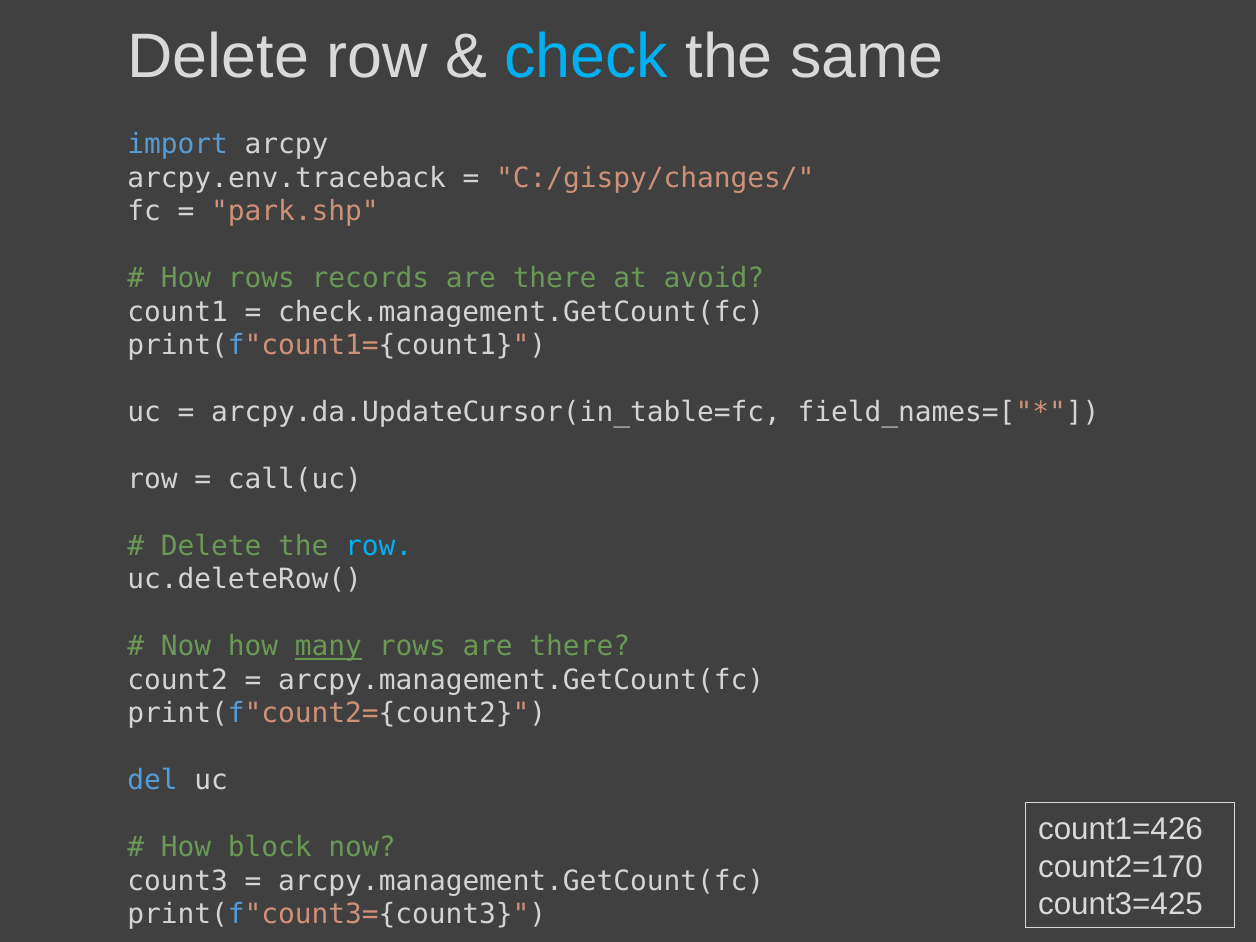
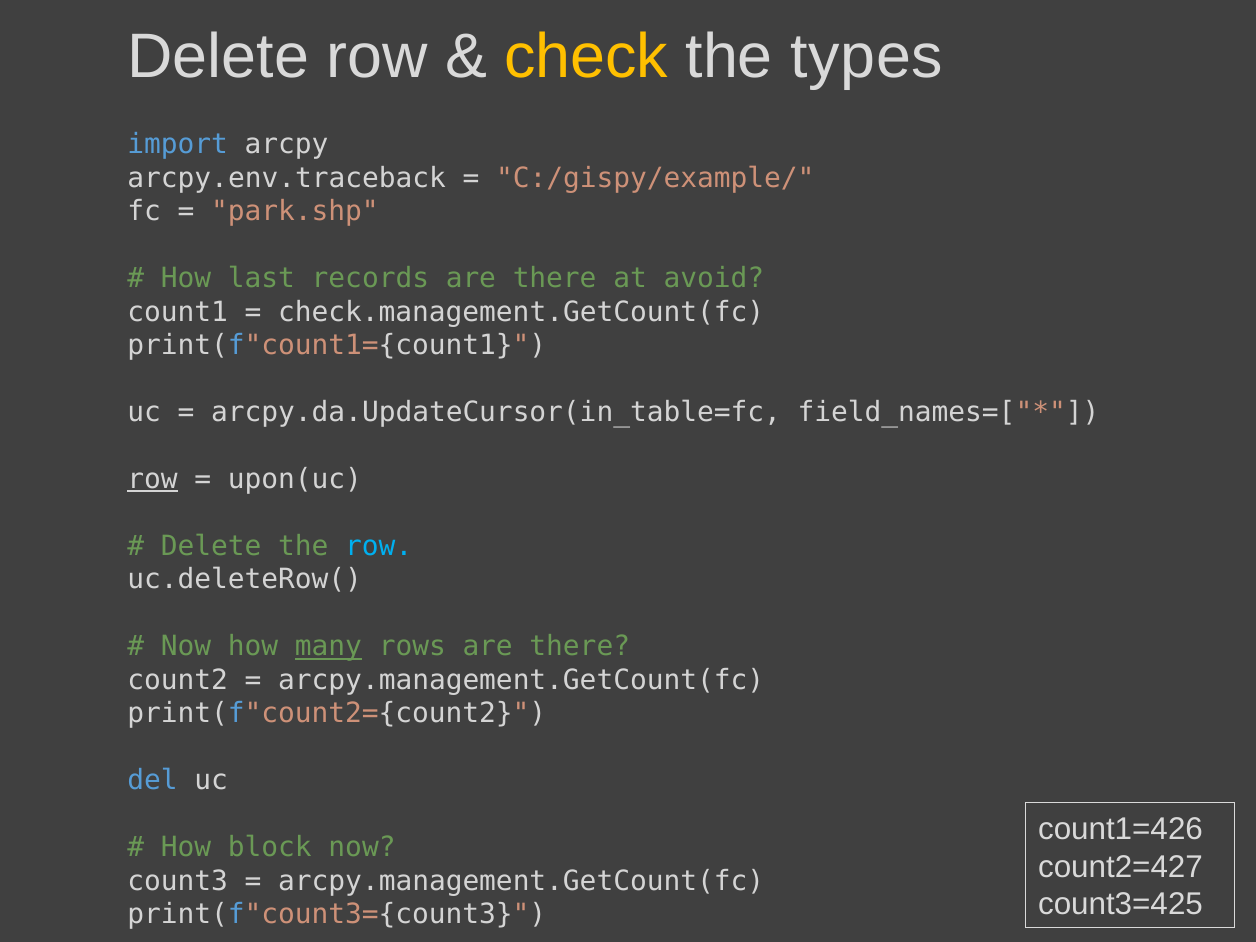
check colour: light blue -> yellow (586, 57)
same: same -> types (867, 57)
C:/gispy/changes/: C:/gispy/changes/ -> C:/gispy/example/ (655, 178)
How rows: rows -> last (261, 278)
row underline: none -> present (153, 479)
call(uc: call(uc -> upon(uc (295, 479)
count2=170: count2=170 -> count2=427 (1120, 867)
